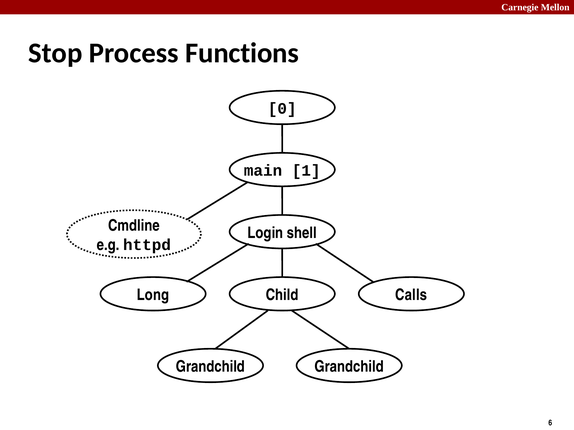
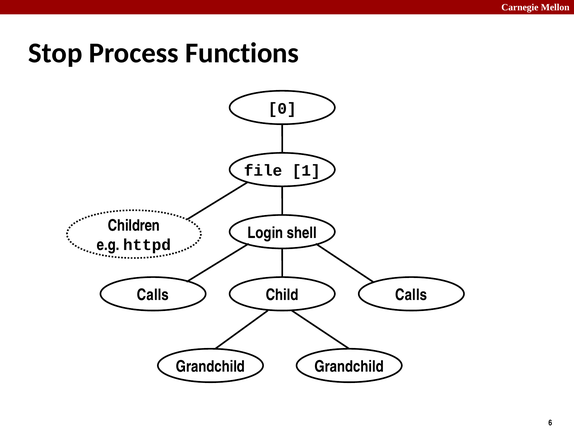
main: main -> file (263, 171)
Cmdline: Cmdline -> Children (134, 226)
Long: Long -> Calls (153, 295)
